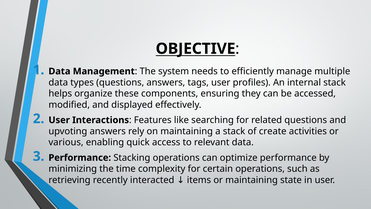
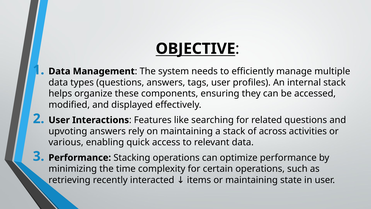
create: create -> across (273, 131)
